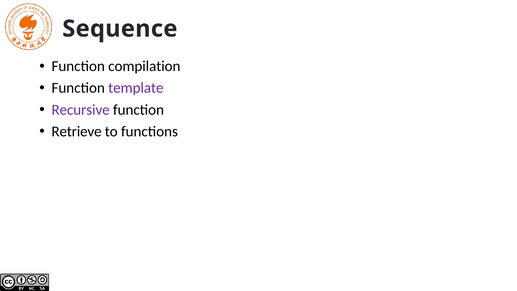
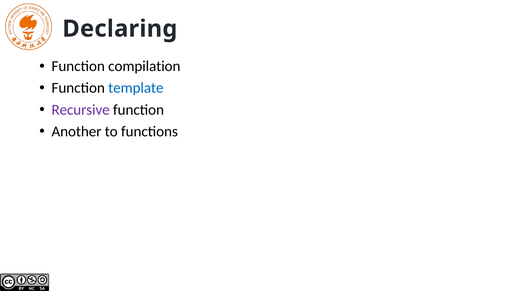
Sequence: Sequence -> Declaring (120, 29)
template colour: purple -> blue (136, 88)
Retrieve: Retrieve -> Another (77, 131)
